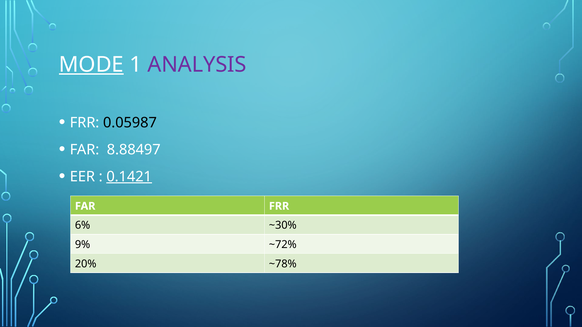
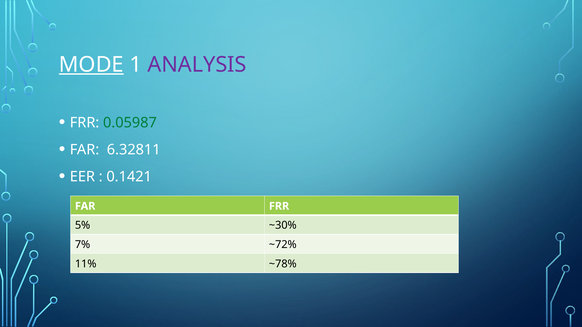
0.05987 colour: black -> green (130, 123)
8.88497: 8.88497 -> 6.32811 (134, 150)
0.1421 underline: present -> none (129, 177)
6%: 6% -> 5% (83, 226)
9%: 9% -> 7% (83, 245)
20%: 20% -> 11% (86, 264)
